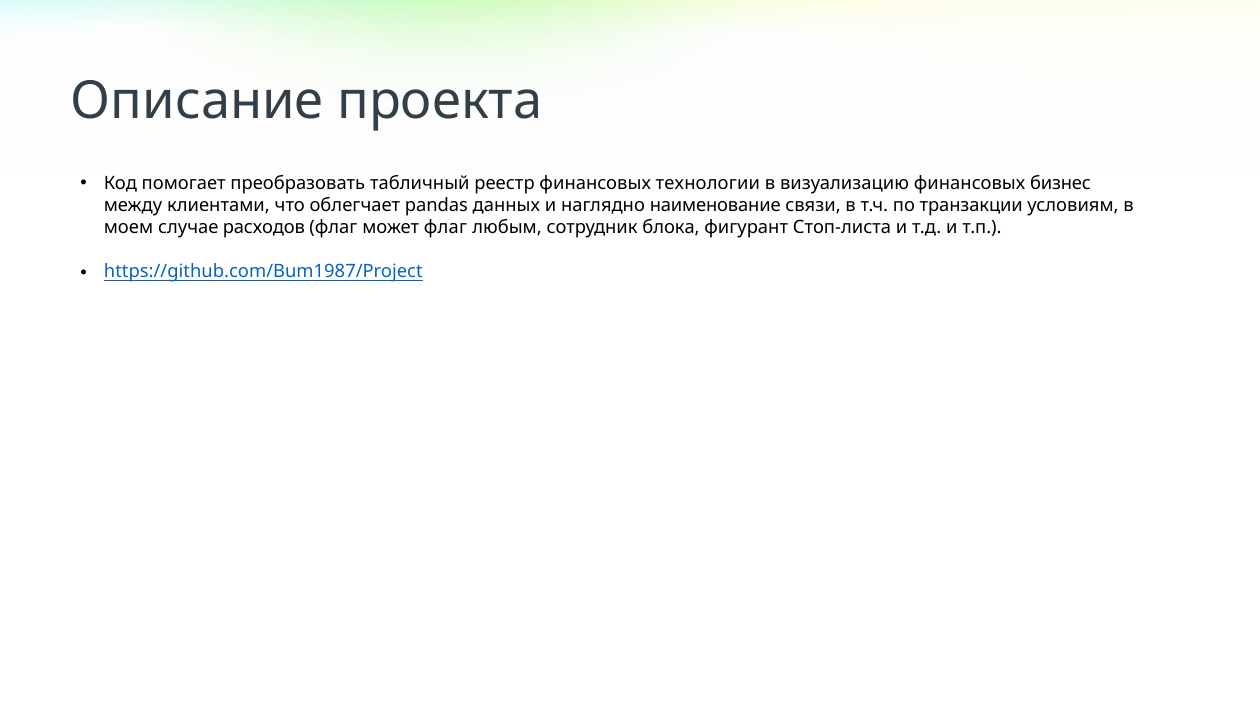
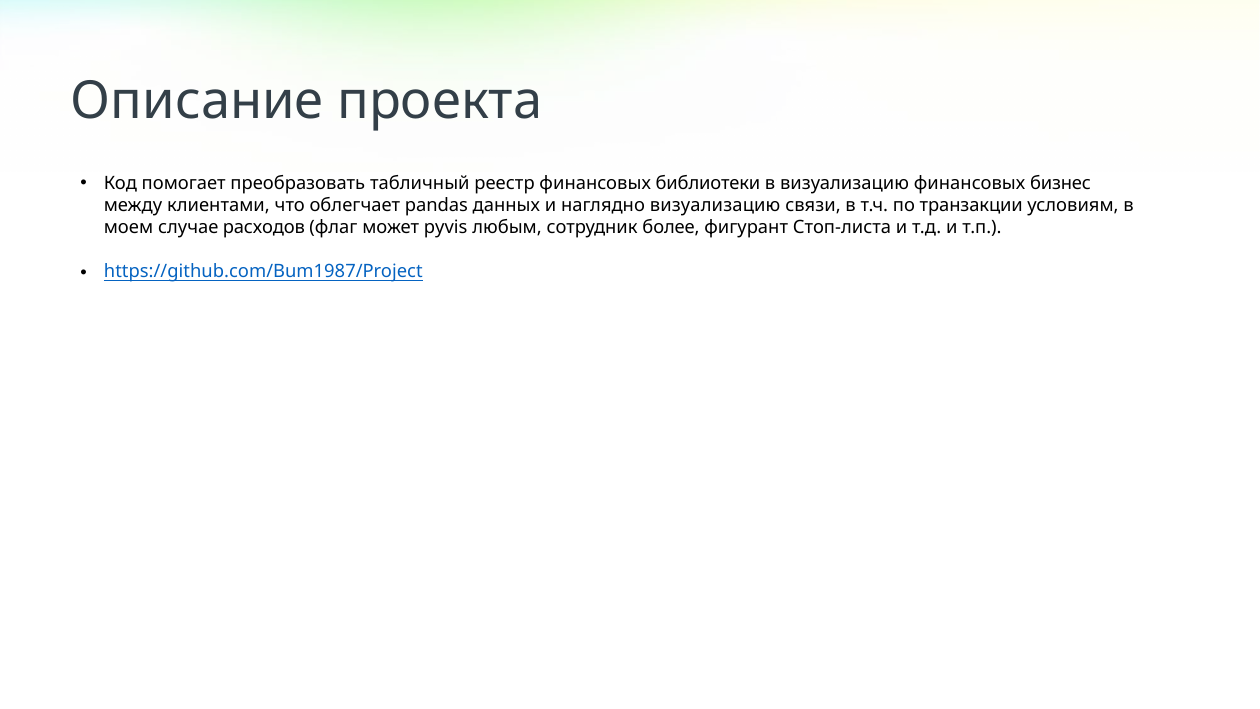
технологии: технологии -> библиотеки (708, 183)
наглядно наименование: наименование -> визуализацию (715, 205)
может флаг: флаг -> pyvis (446, 227)
блока: блока -> более (671, 227)
